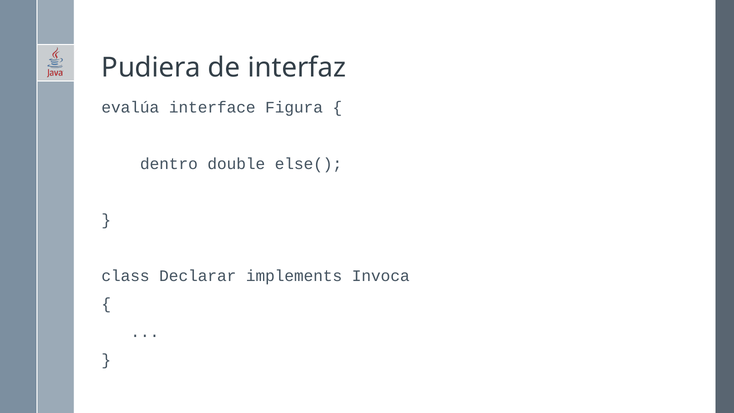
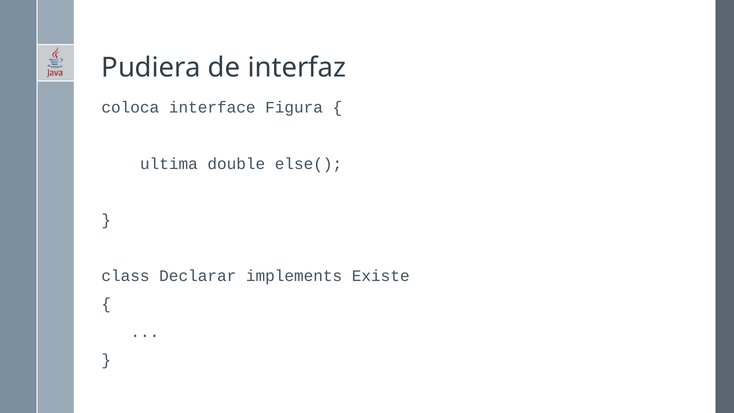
evalúa: evalúa -> coloca (130, 108)
dentro: dentro -> ultima (169, 164)
Invoca: Invoca -> Existe (381, 276)
